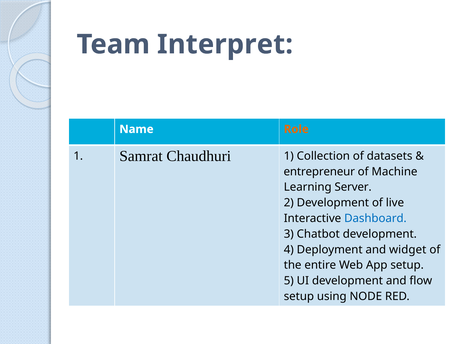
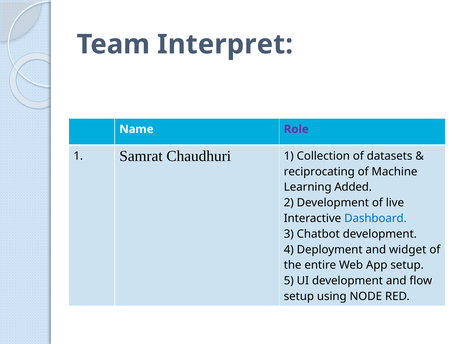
Role colour: orange -> purple (296, 129)
entrepreneur: entrepreneur -> reciprocating (319, 172)
Server: Server -> Added (353, 187)
